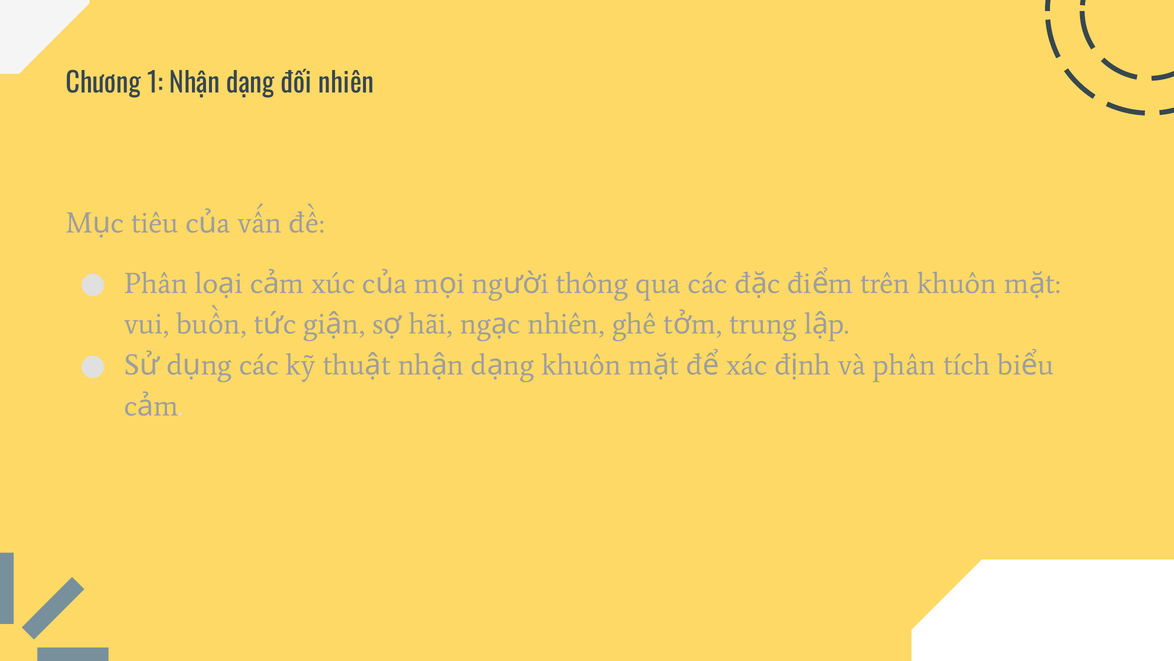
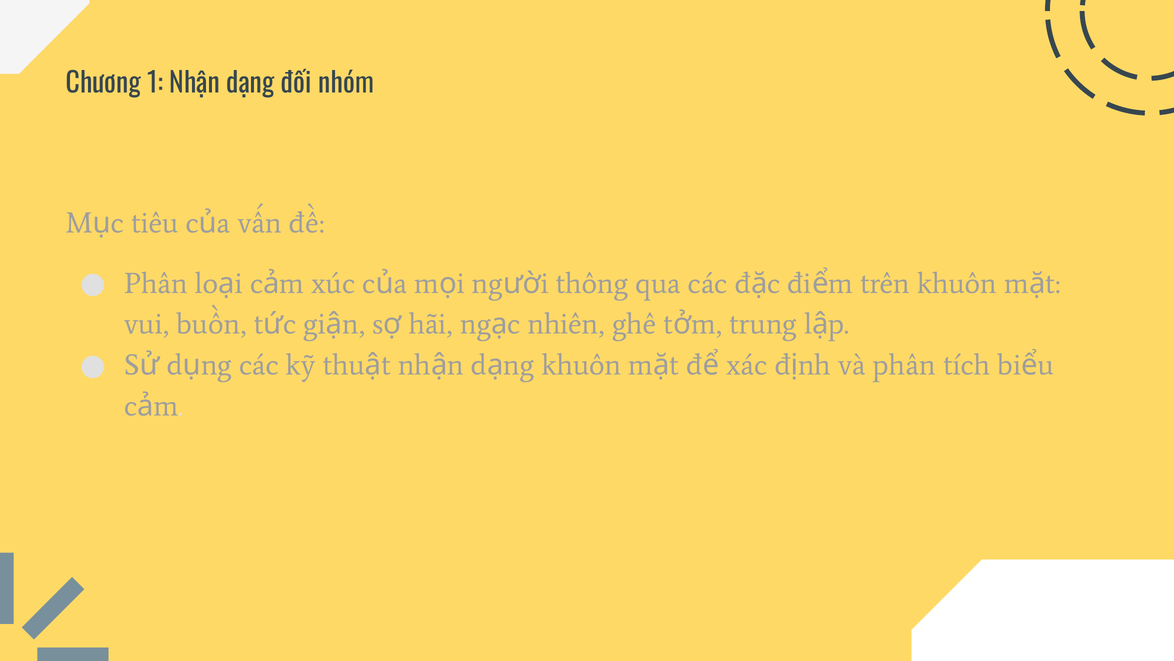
đối nhiên: nhiên -> nhóm (346, 84)
